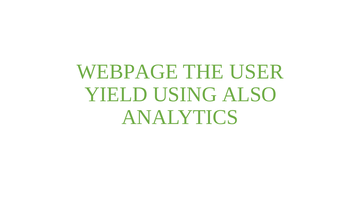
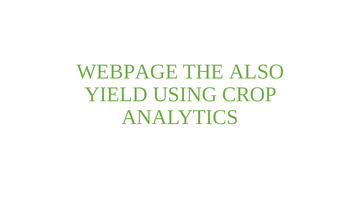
USER: USER -> ALSO (256, 72)
ALSO: ALSO -> CROP (249, 94)
